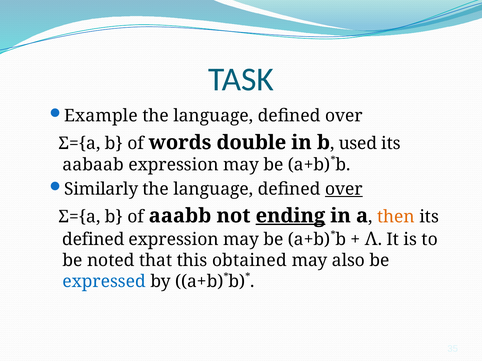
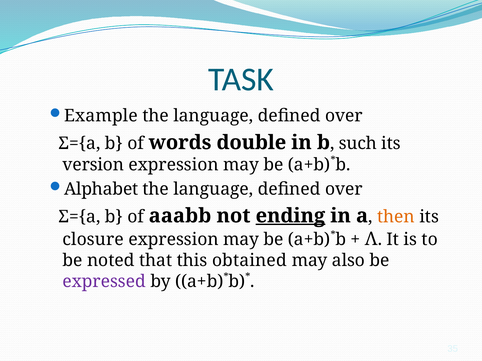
used: used -> such (358, 144)
aabaab: aabaab -> version (93, 165)
Similarly: Similarly -> Alphabet (101, 189)
over underline: present -> none (344, 189)
defined: defined -> closure (93, 240)
expressed colour: blue -> purple (104, 282)
